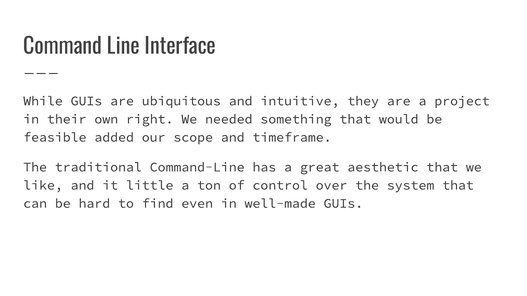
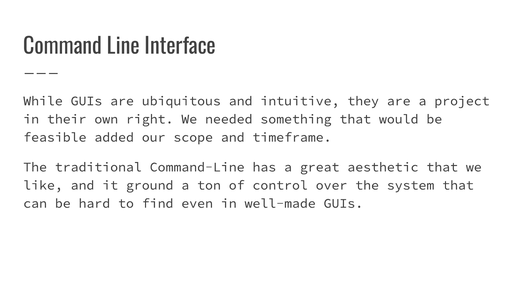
little: little -> ground (150, 186)
